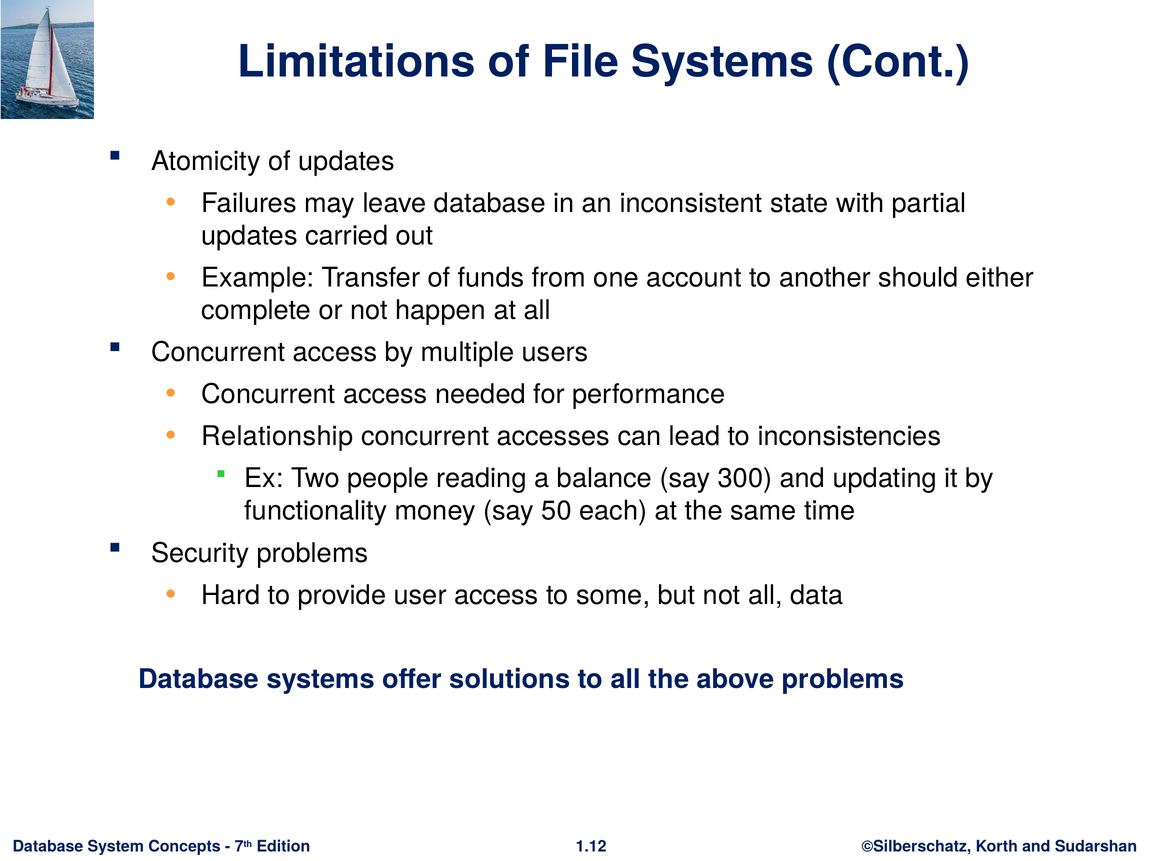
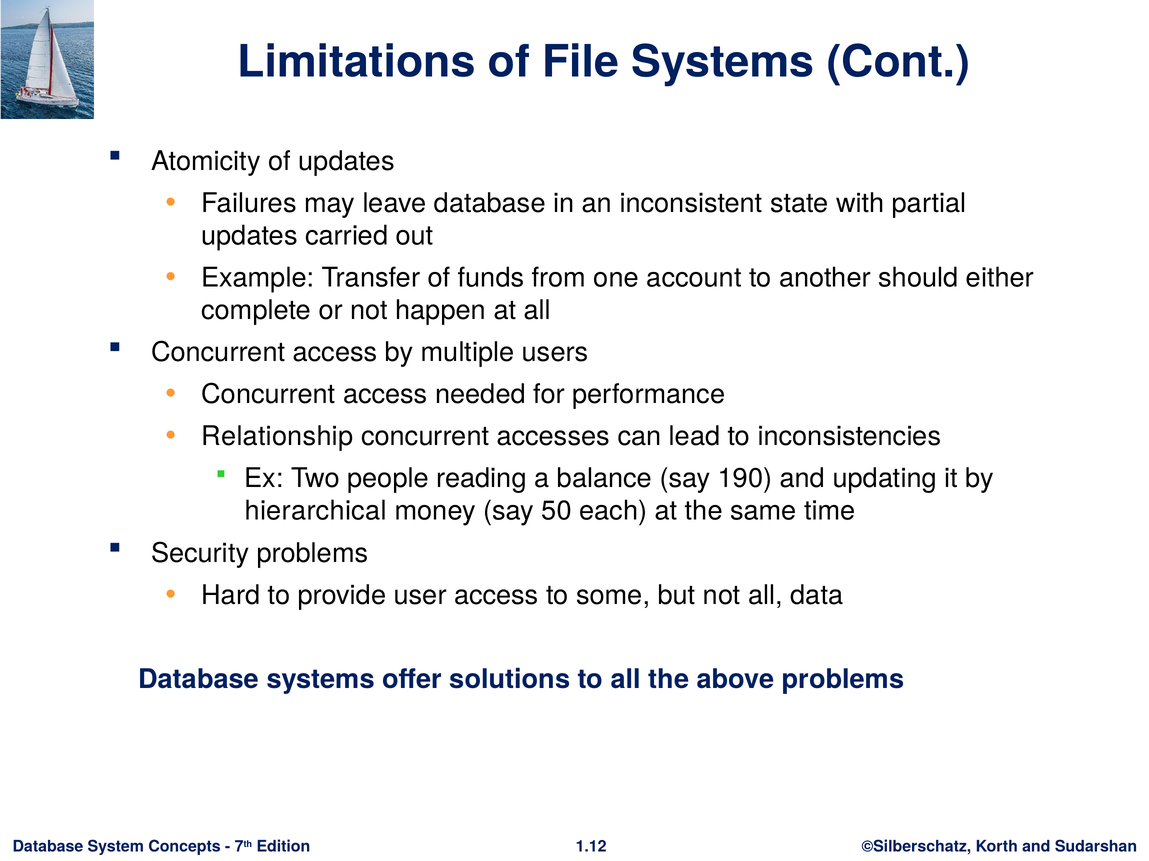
300: 300 -> 190 (745, 479)
functionality: functionality -> hierarchical (316, 511)
